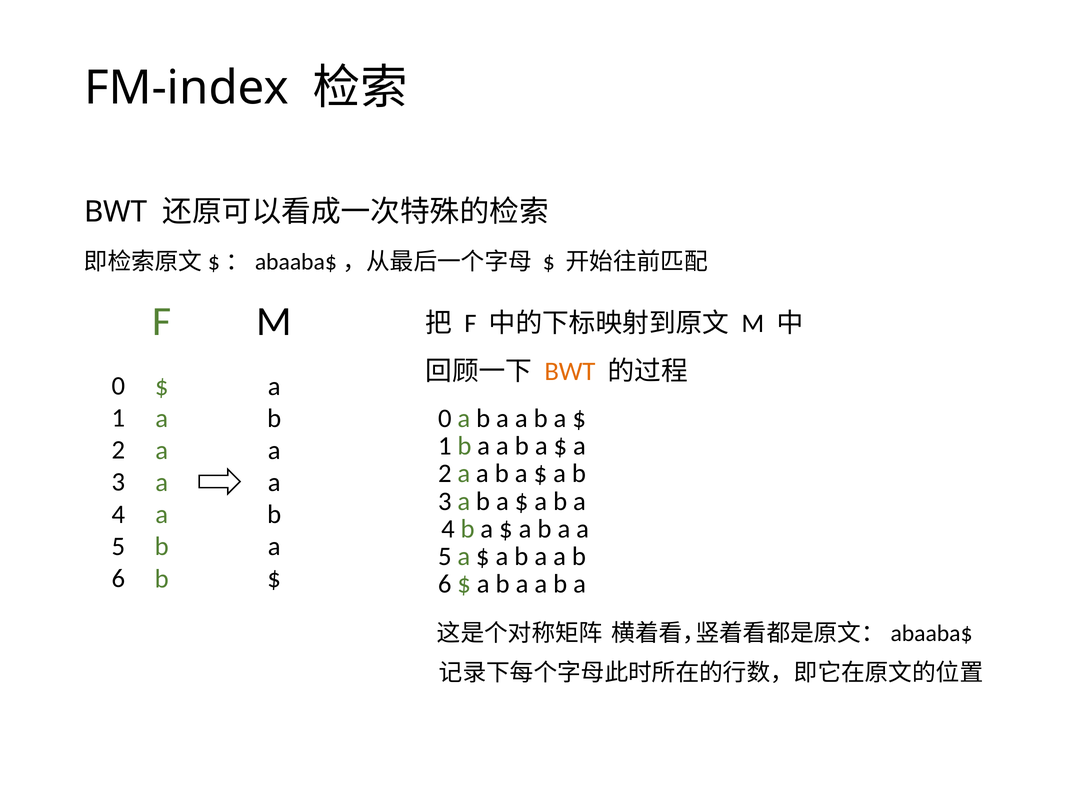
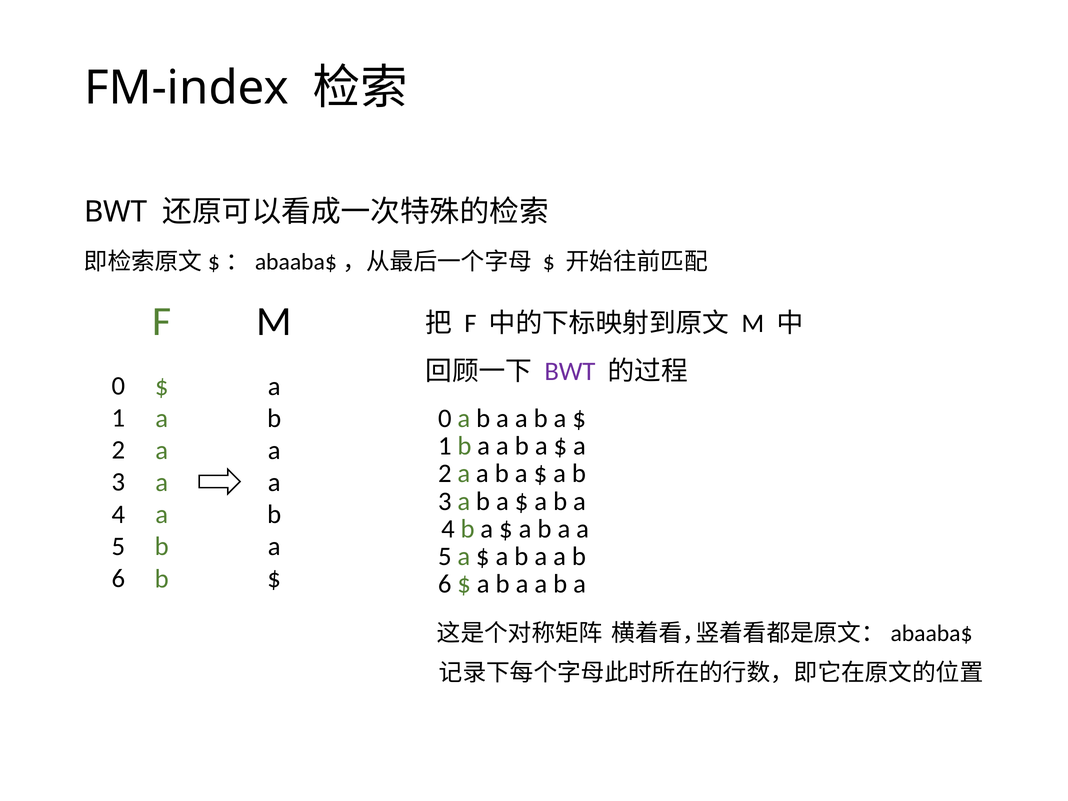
BWT colour: orange -> purple (570, 372)
